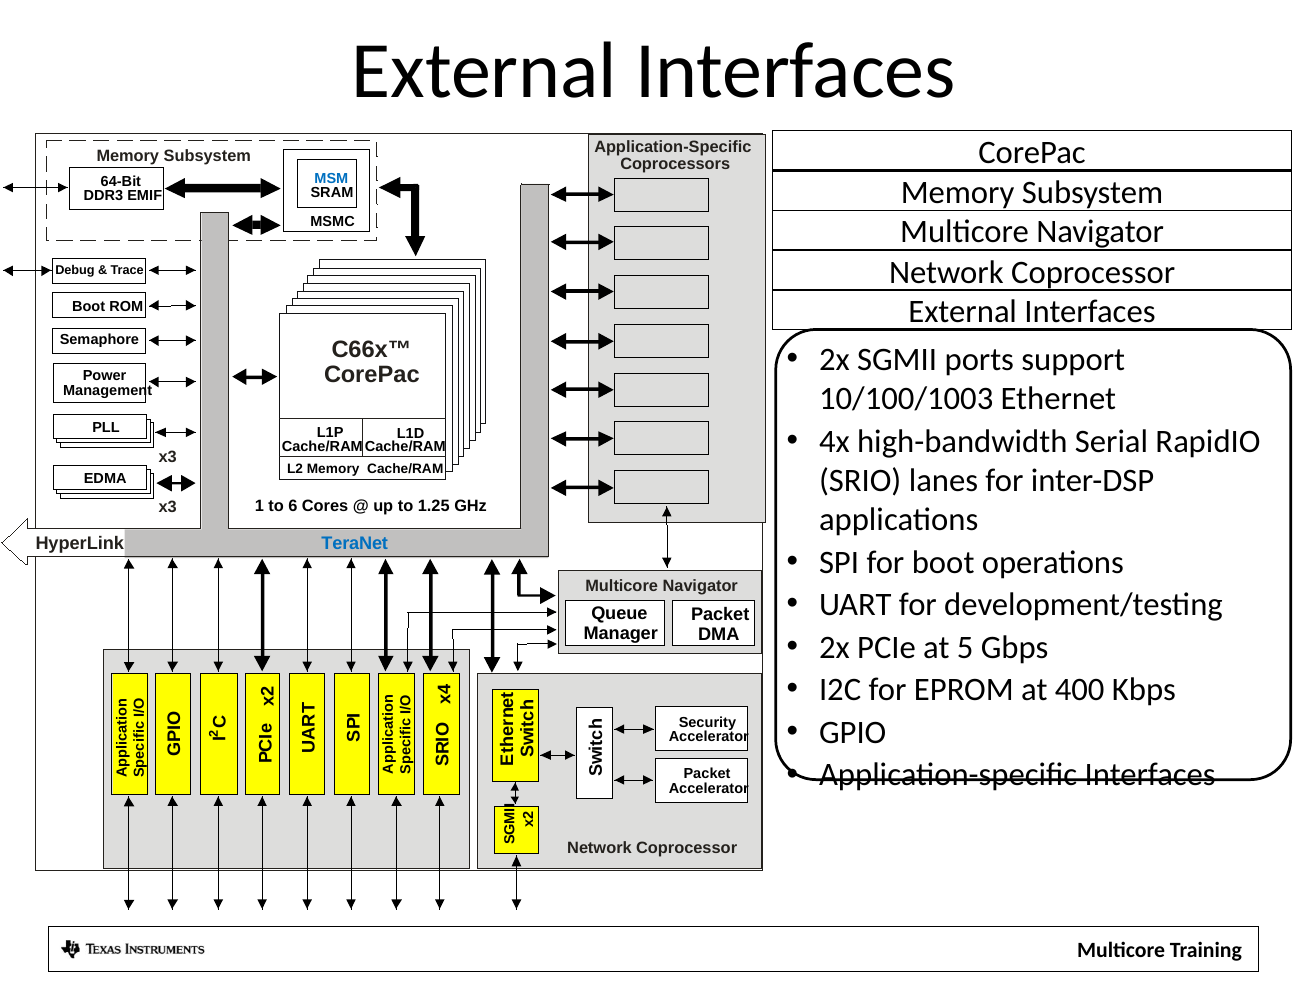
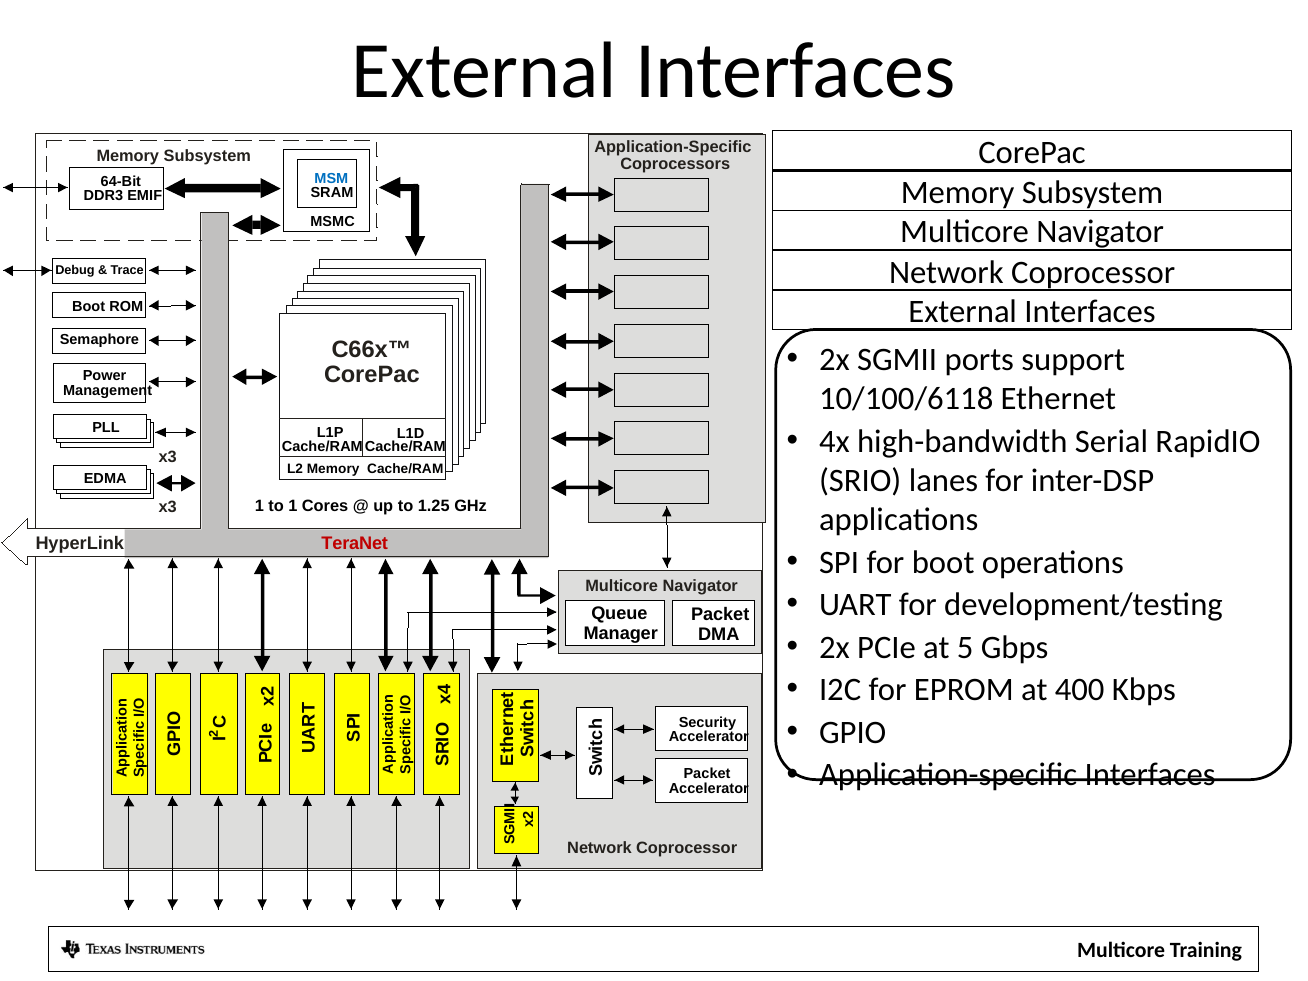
10/100/1003: 10/100/1003 -> 10/100/6118 (906, 399)
to 6: 6 -> 1 (293, 506)
TeraNet colour: blue -> red (355, 544)
